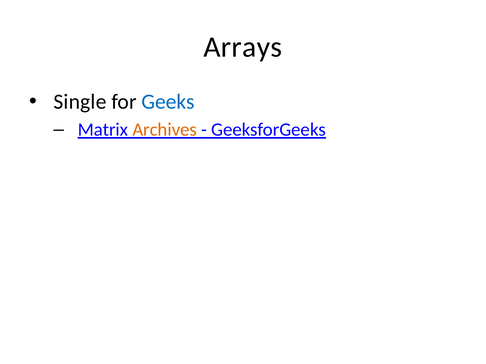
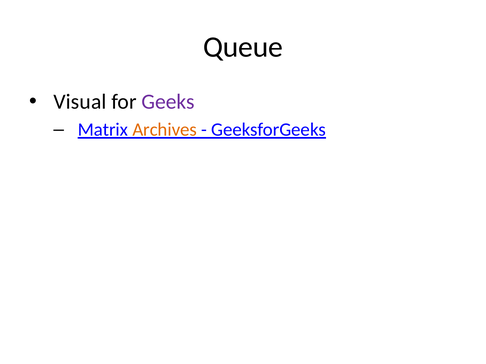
Arrays: Arrays -> Queue (243, 47)
Single: Single -> Visual (80, 102)
Geeks colour: blue -> purple (168, 102)
